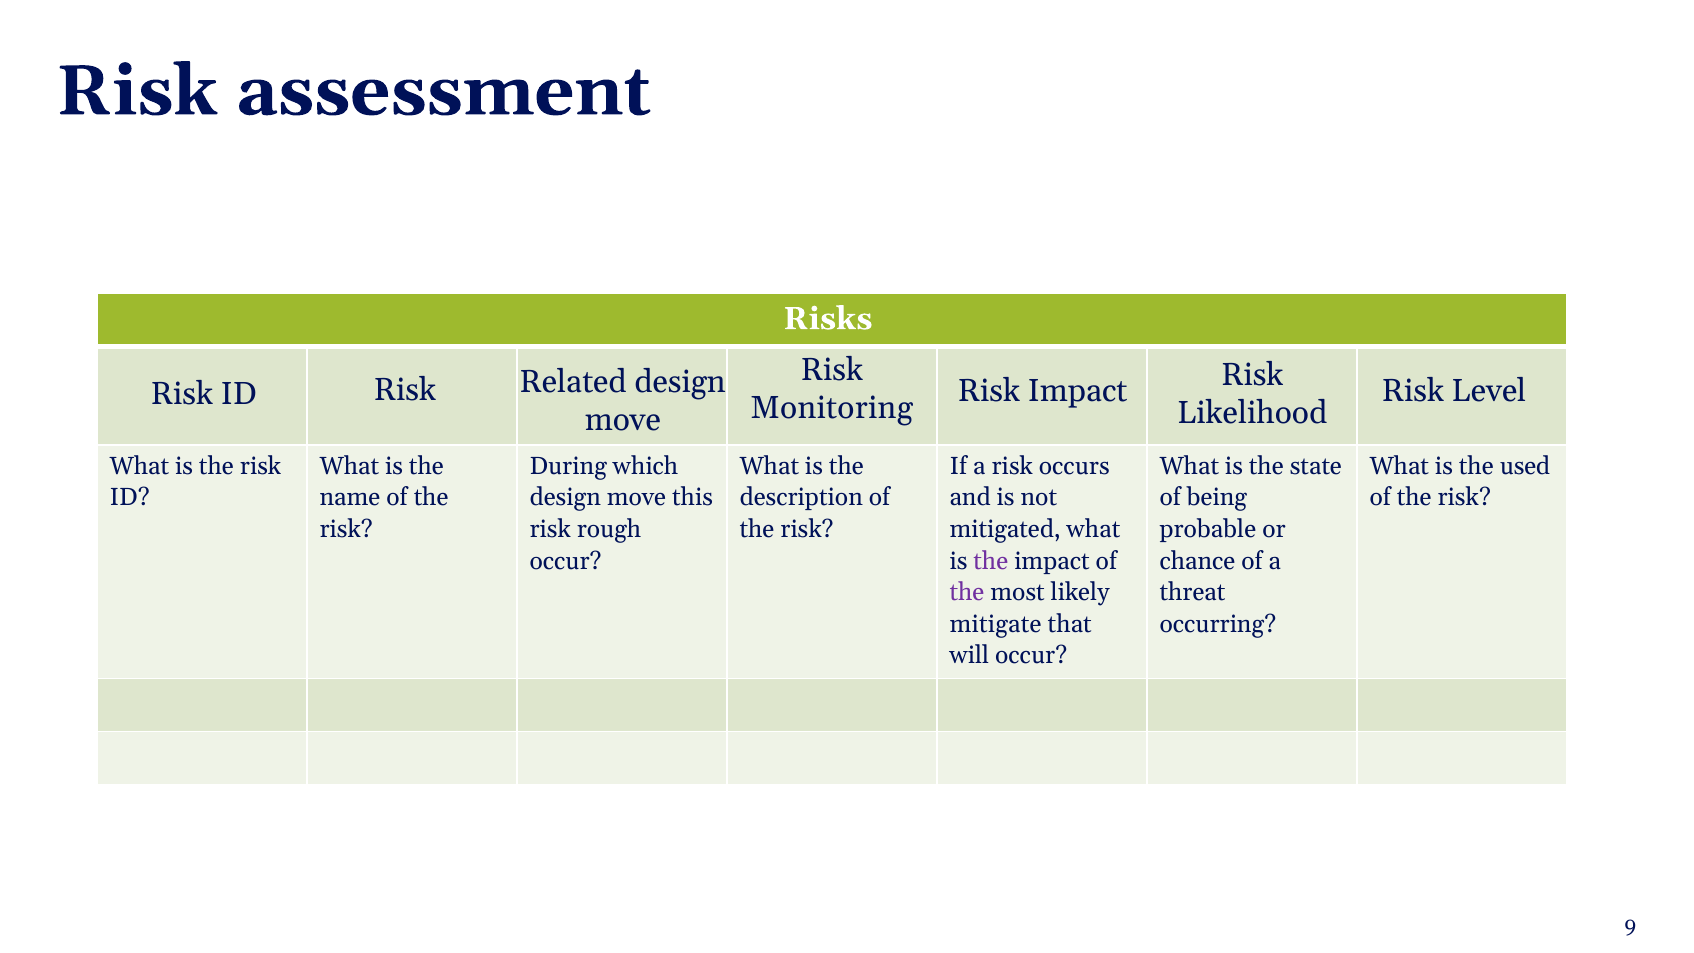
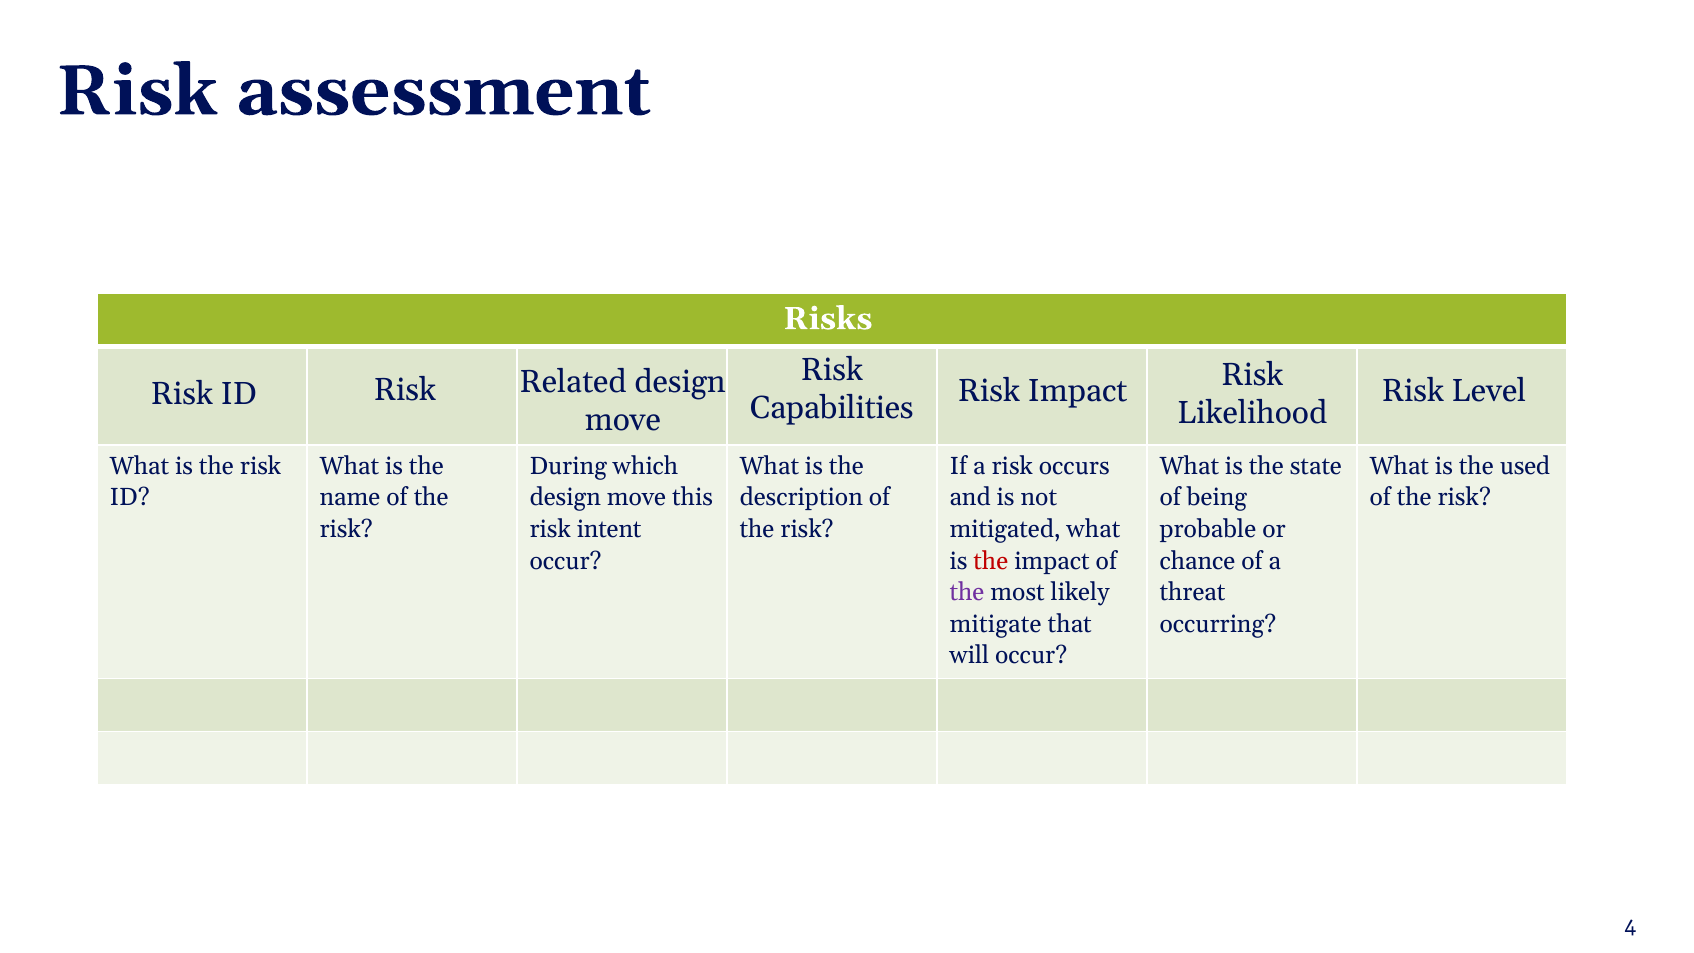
Monitoring: Monitoring -> Capabilities (832, 408)
rough: rough -> intent (609, 529)
the colour: purple -> red (991, 561)
9: 9 -> 4 (1630, 925)
